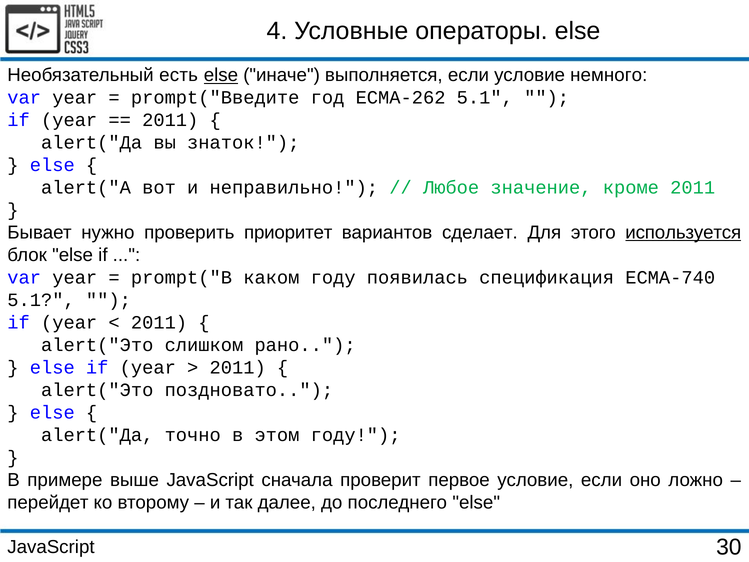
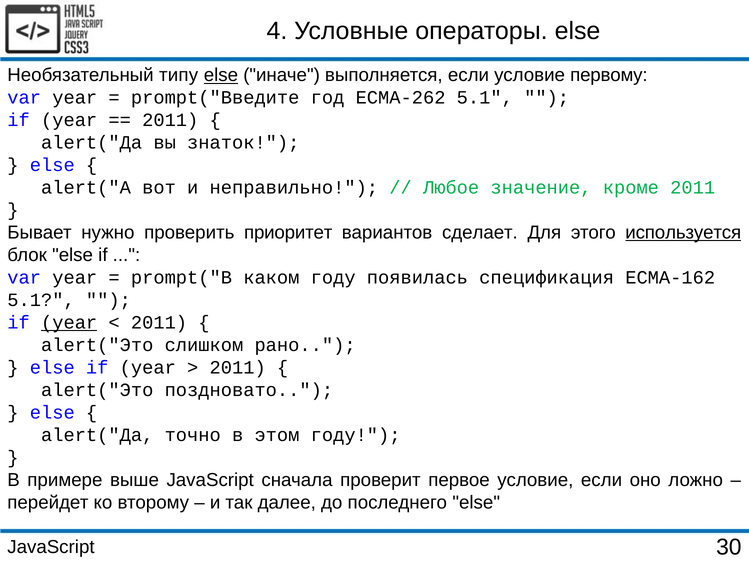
есть: есть -> типу (179, 75)
немного: немного -> первому (609, 75)
ECMA-740: ECMA-740 -> ECMA-162 (670, 277)
year underline: none -> present (69, 322)
